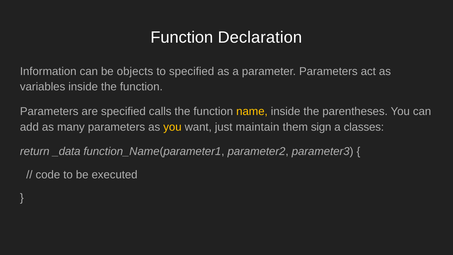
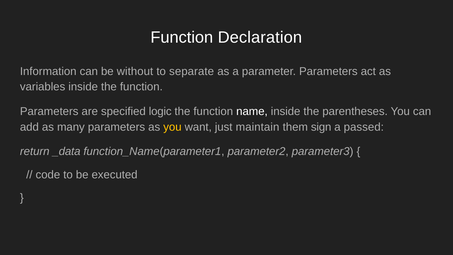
objects: objects -> without (135, 71)
to specified: specified -> separate (192, 71)
calls: calls -> logic (160, 111)
name colour: yellow -> white (252, 111)
classes: classes -> passed (364, 127)
